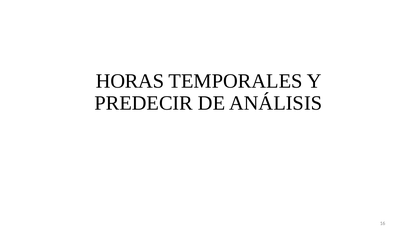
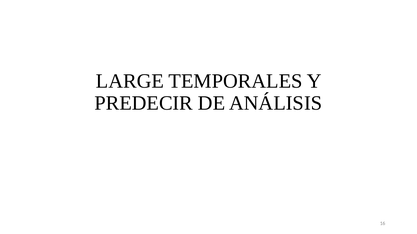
HORAS: HORAS -> LARGE (130, 81)
